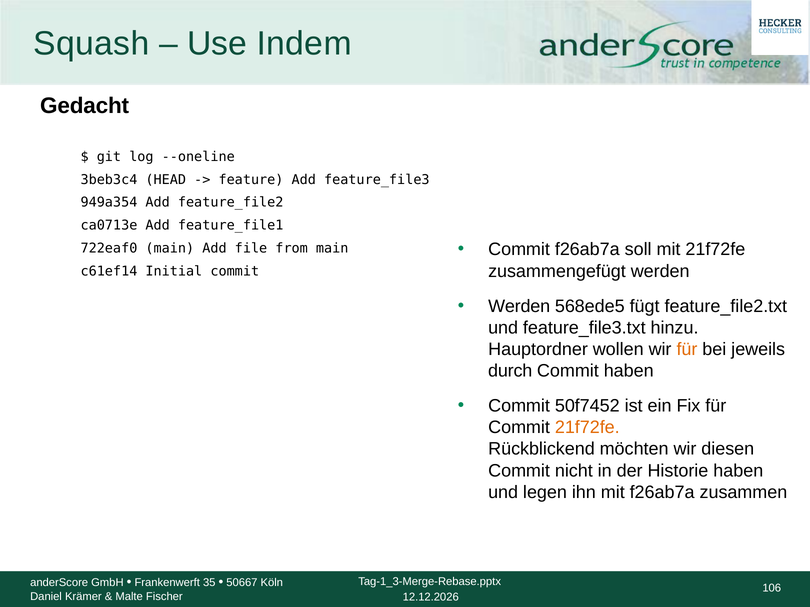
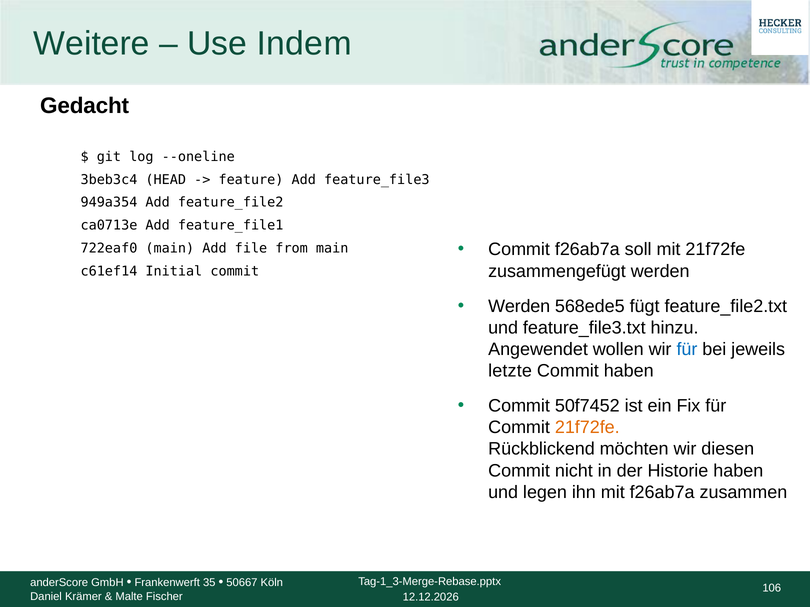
Squash: Squash -> Weitere (92, 44)
Hauptordner: Hauptordner -> Angewendet (538, 350)
für colour: orange -> blue (687, 350)
durch: durch -> letzte (510, 371)
